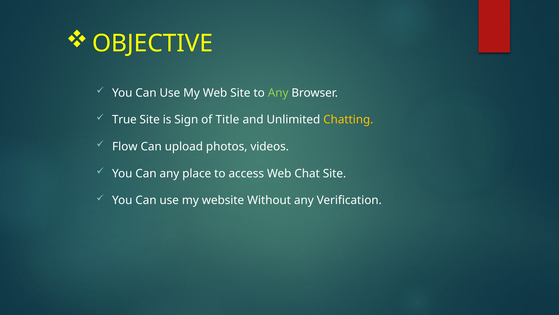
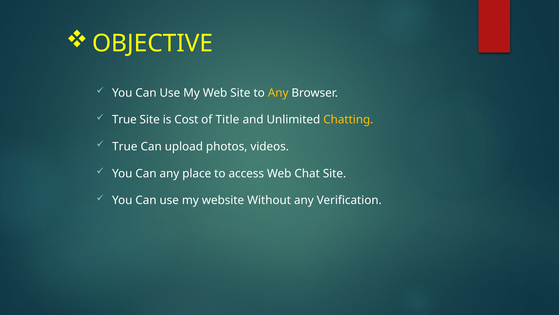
Any colour: light green -> yellow (278, 93)
Sign: Sign -> Cost (186, 120)
Flow: Flow -> True (125, 146)
